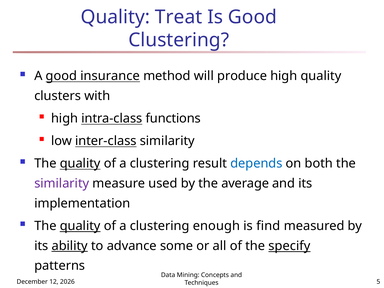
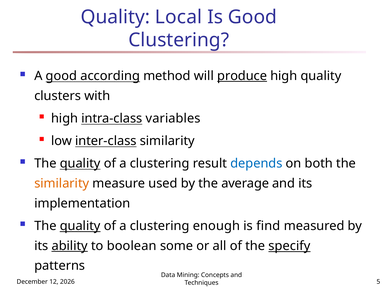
Treat: Treat -> Local (179, 17)
insurance: insurance -> according (110, 76)
produce underline: none -> present (242, 76)
functions: functions -> variables (173, 118)
similarity colour: purple -> orange (62, 183)
advance: advance -> boolean (132, 246)
